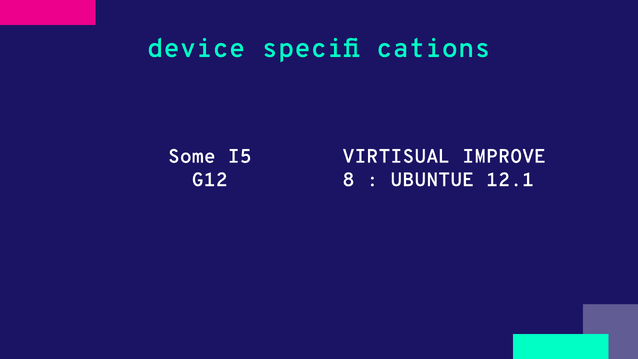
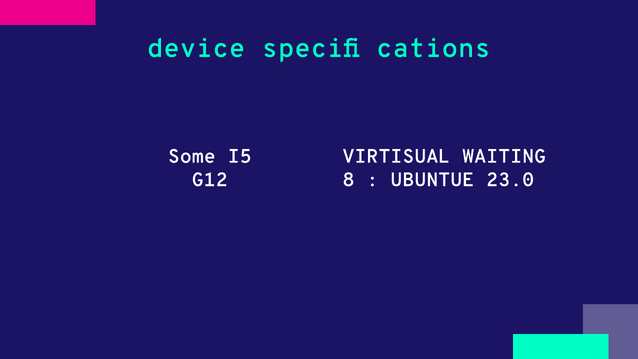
IMPROVE: IMPROVE -> WAITING (504, 156)
12.1: 12.1 -> 23.0 (510, 180)
